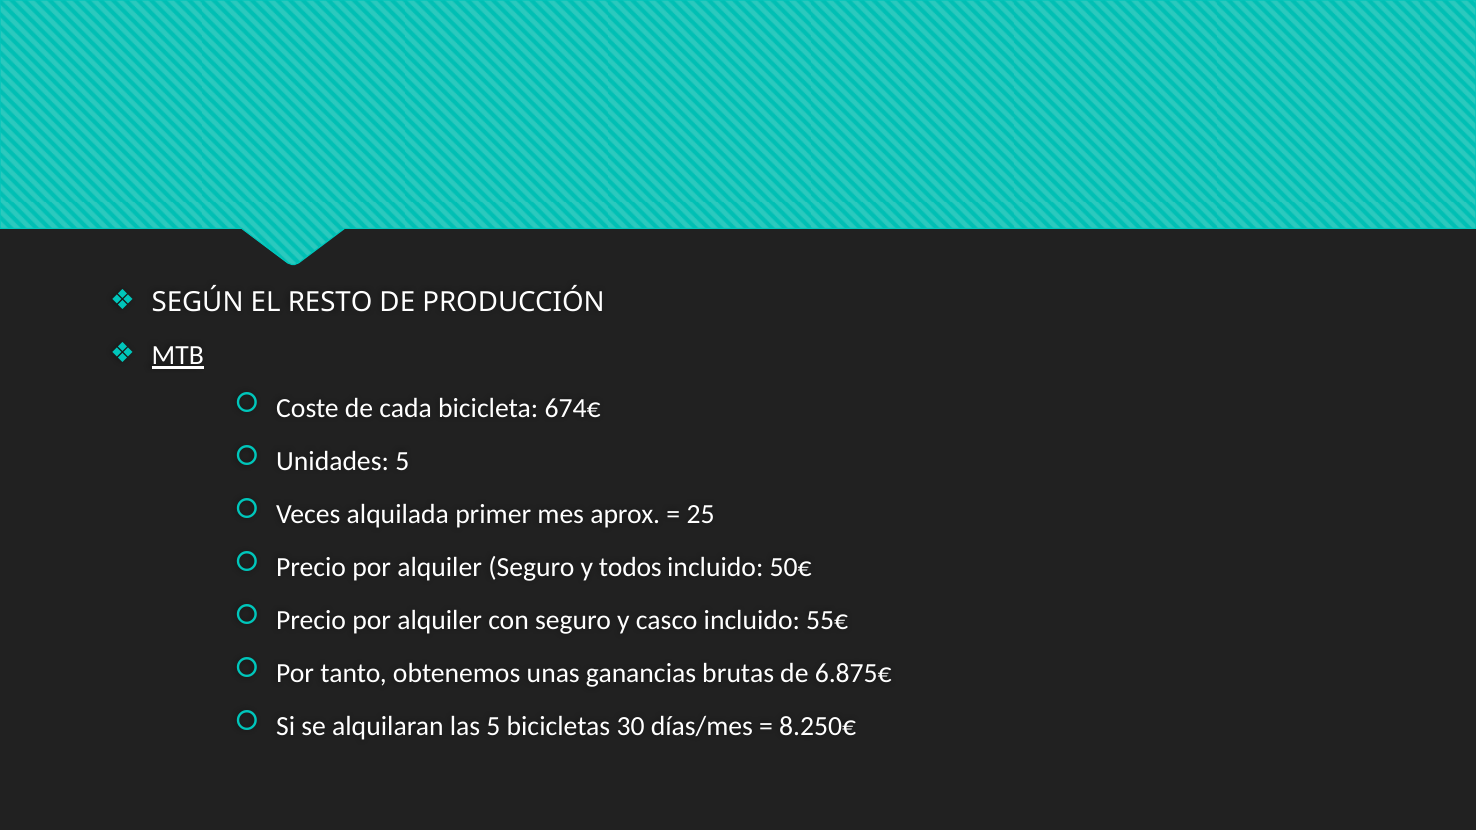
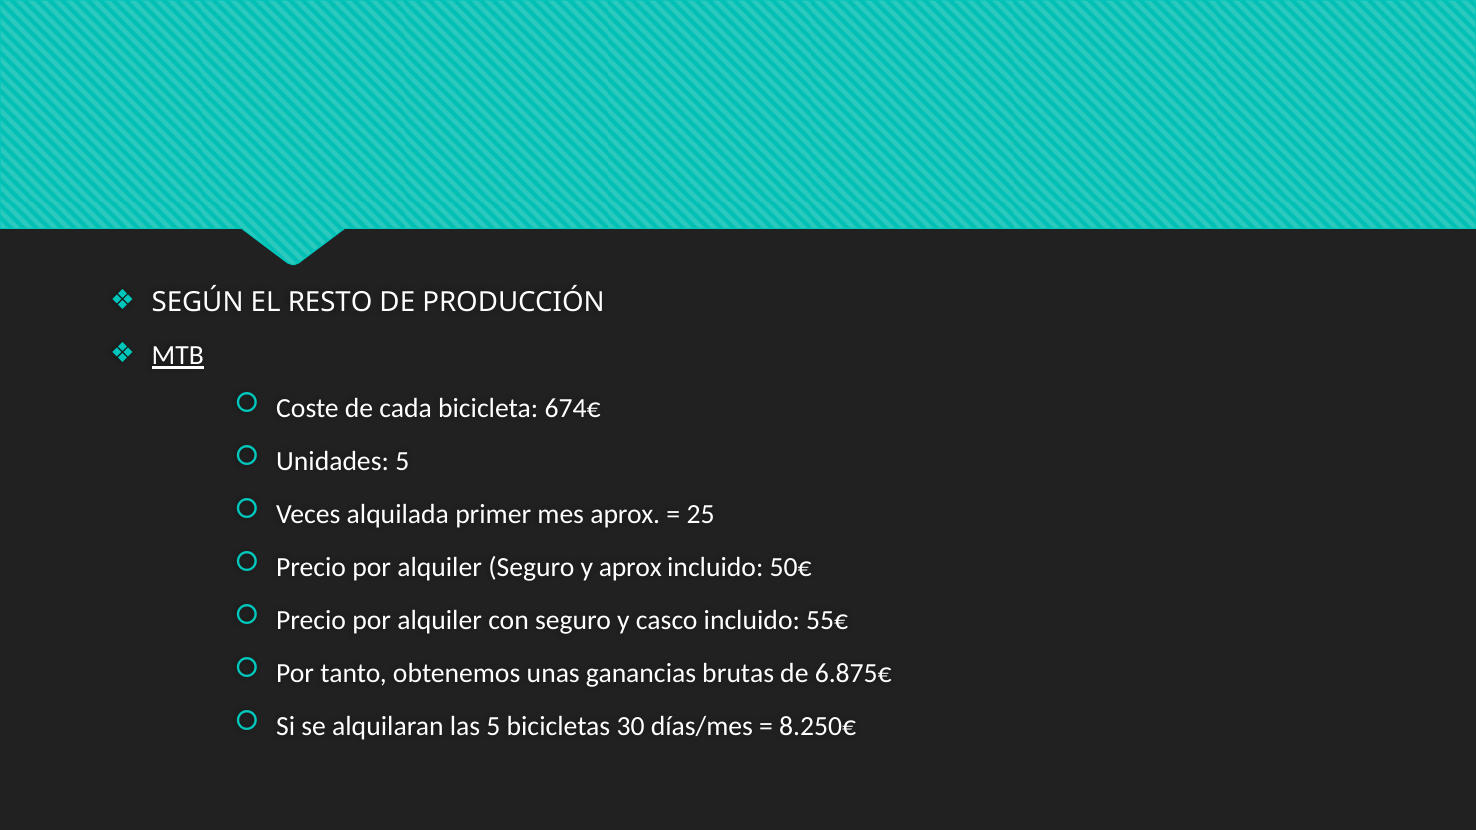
y todos: todos -> aprox (630, 567)
